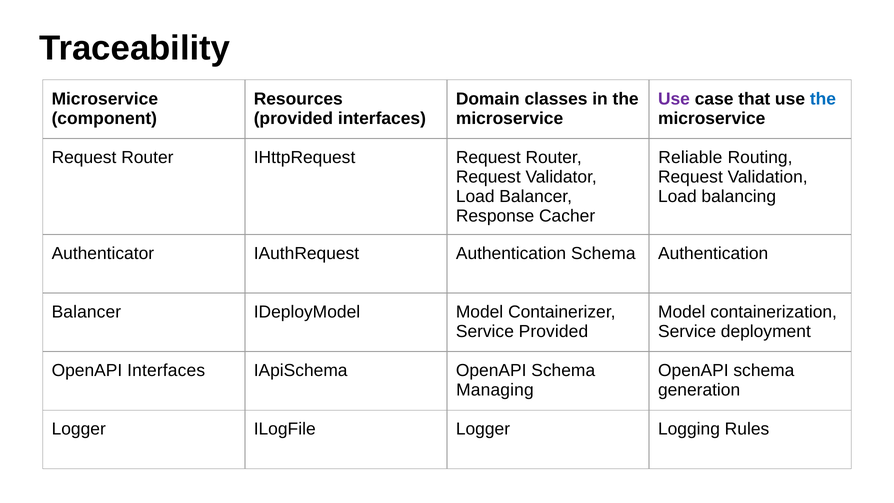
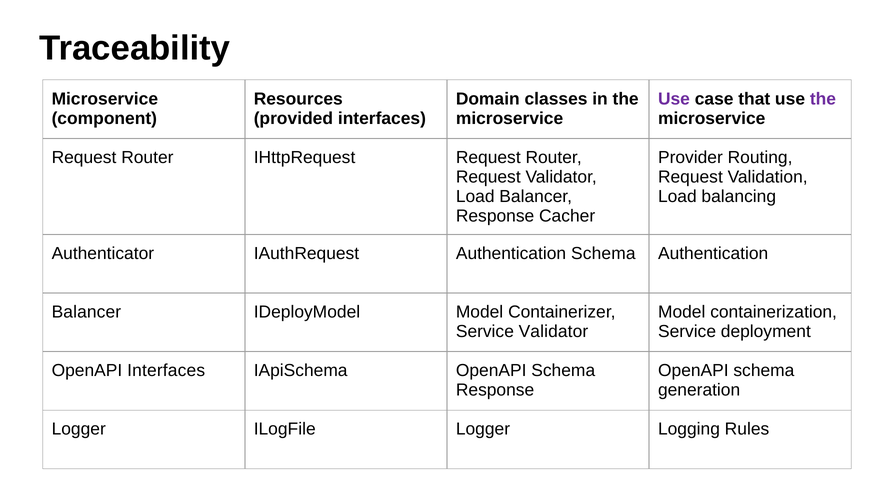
the colour: blue -> purple (823, 99)
Reliable: Reliable -> Provider (690, 157)
Service Provided: Provided -> Validator (553, 331)
Managing: Managing -> Response (495, 390)
